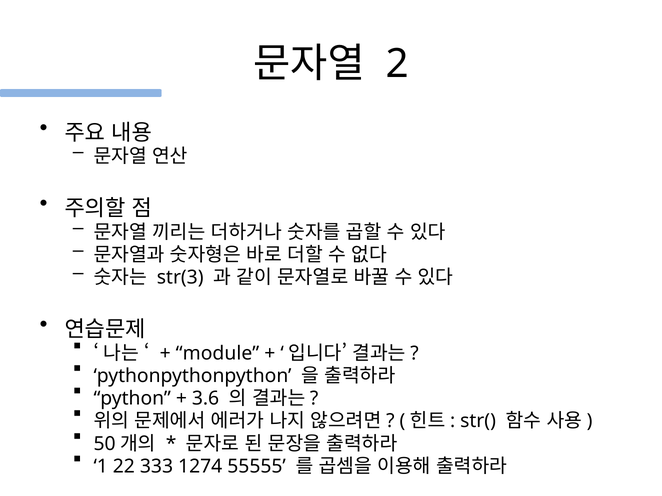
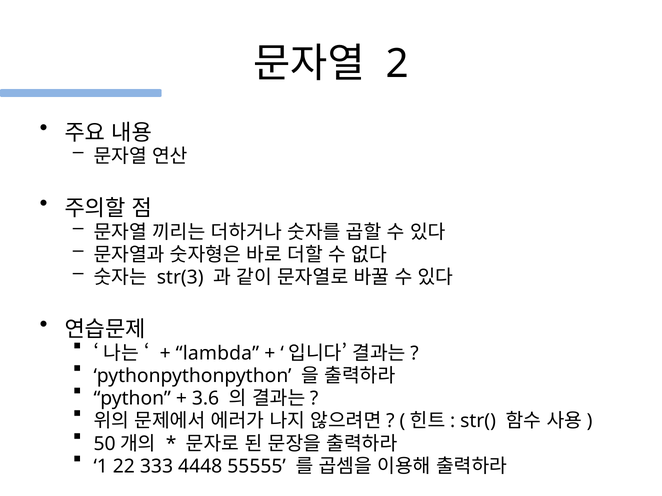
module: module -> lambda (217, 354)
1274: 1274 -> 4448 (200, 467)
